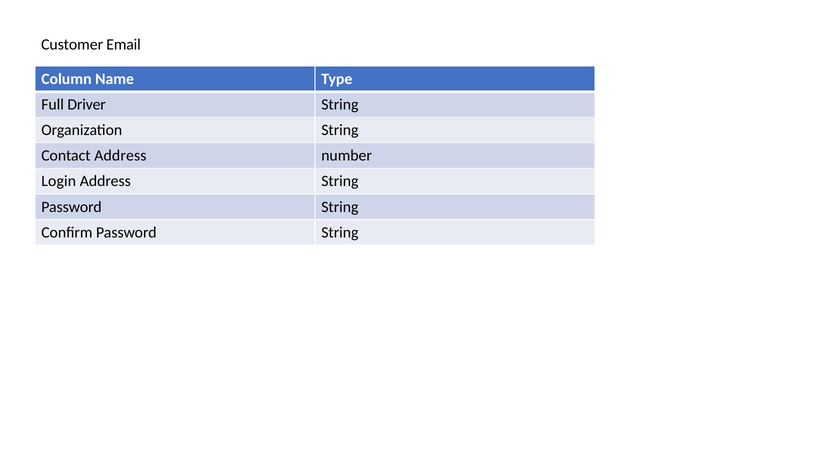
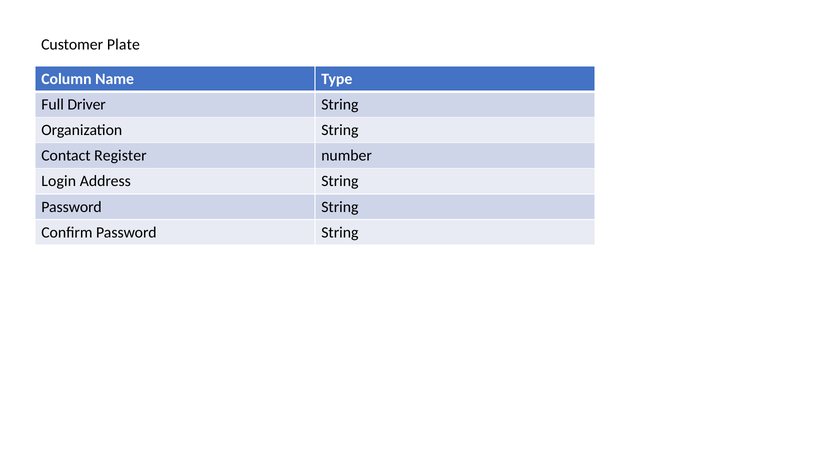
Email: Email -> Plate (123, 45)
Contact Address: Address -> Register (120, 156)
